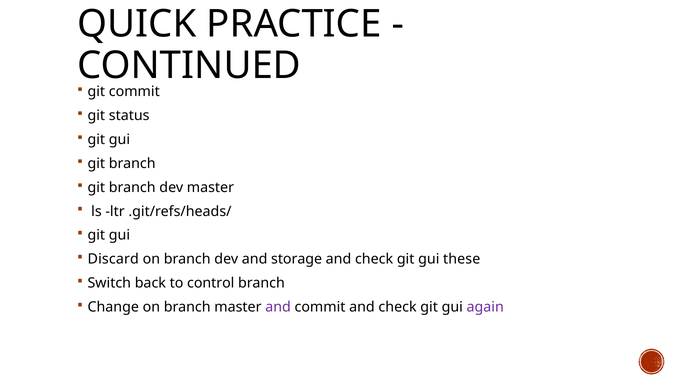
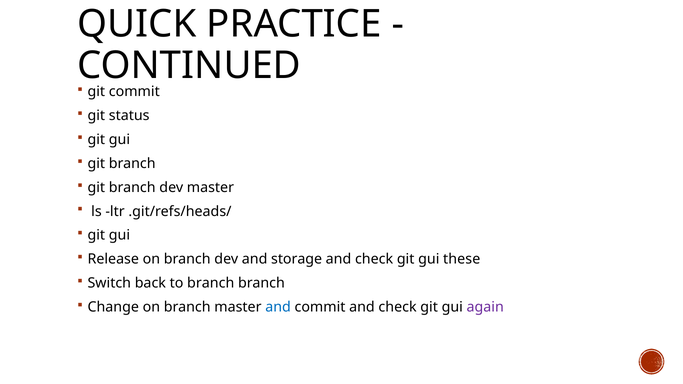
Discard: Discard -> Release (113, 259)
to control: control -> branch (211, 283)
and colour: purple -> blue (278, 307)
